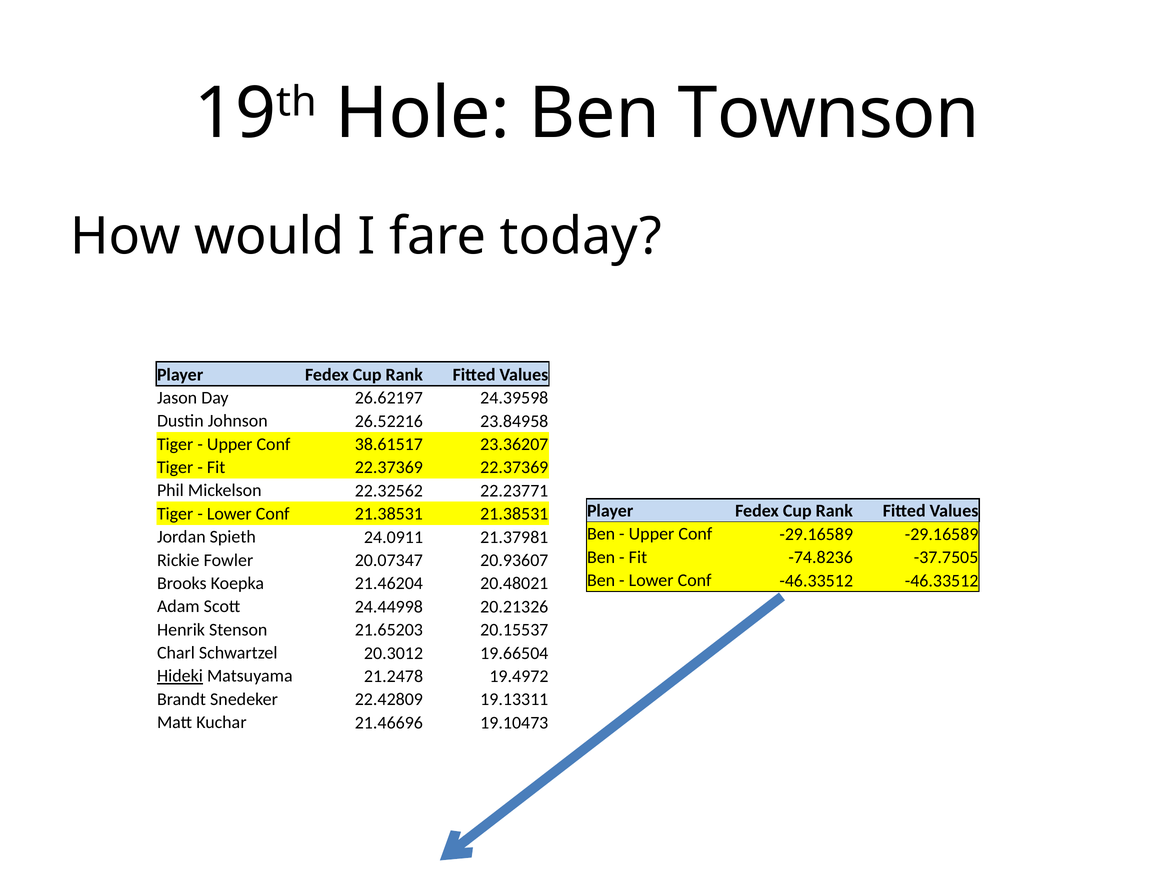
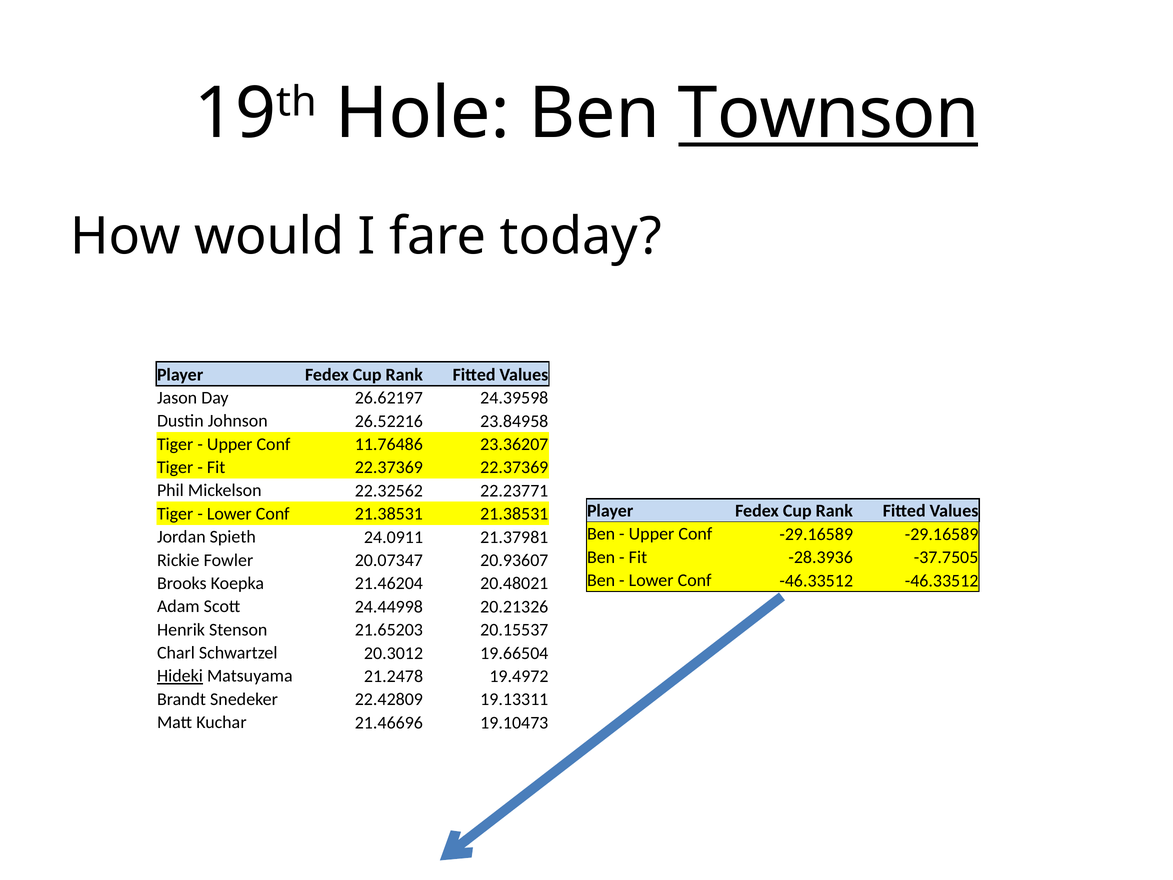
Townson underline: none -> present (829, 114)
38.61517: 38.61517 -> 11.76486 (389, 444)
-74.8236: -74.8236 -> -28.3936 (821, 557)
